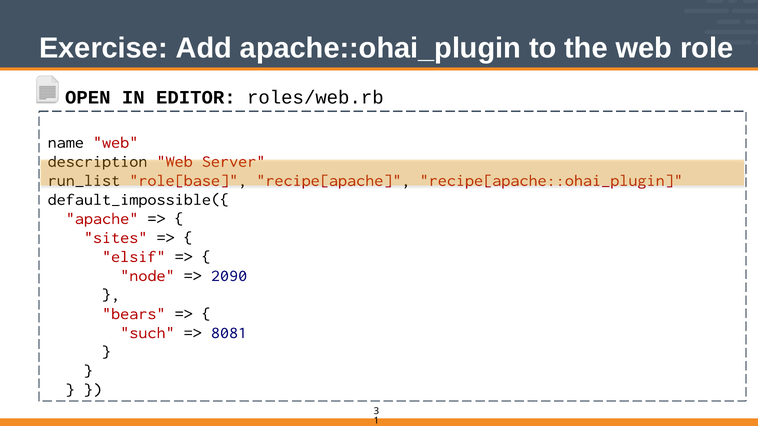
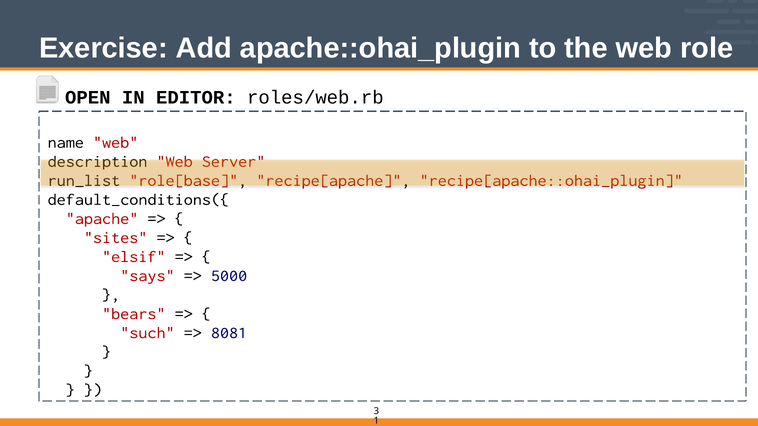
default_impossible({: default_impossible({ -> default_conditions({ (138, 200)
node: node -> says (147, 276)
2090: 2090 -> 5000 (229, 276)
